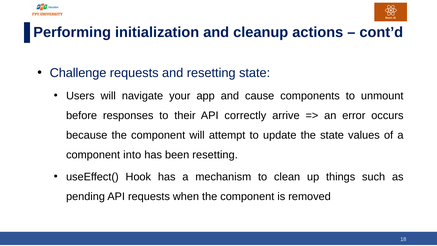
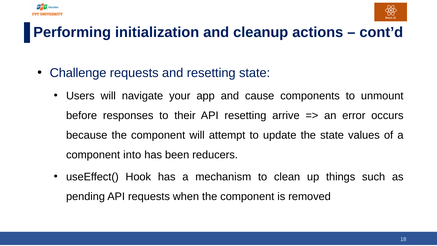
API correctly: correctly -> resetting (245, 115)
been resetting: resetting -> reducers (215, 155)
